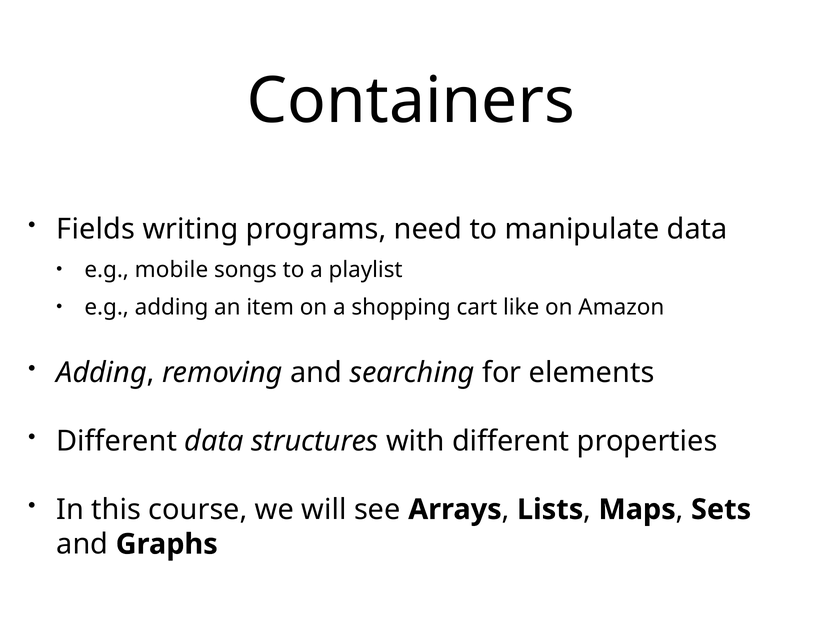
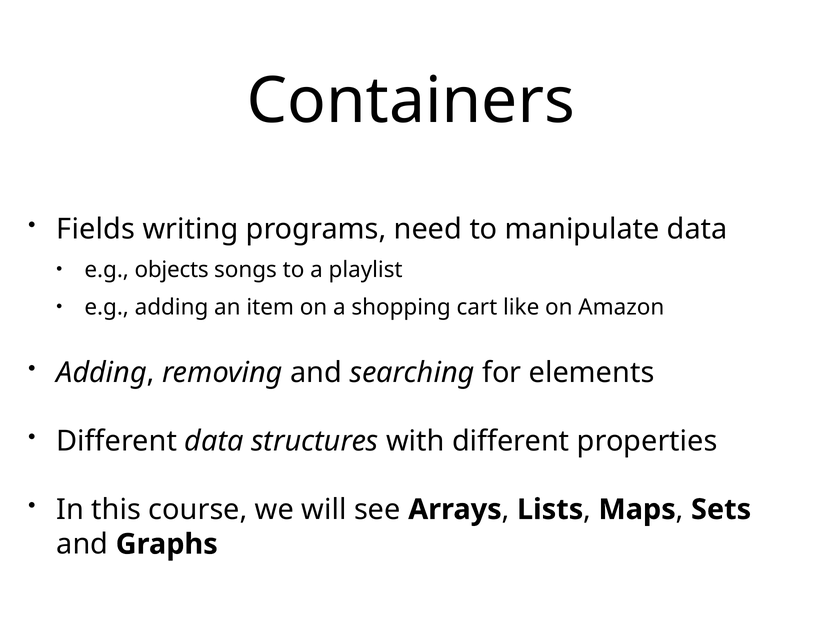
mobile: mobile -> objects (172, 270)
